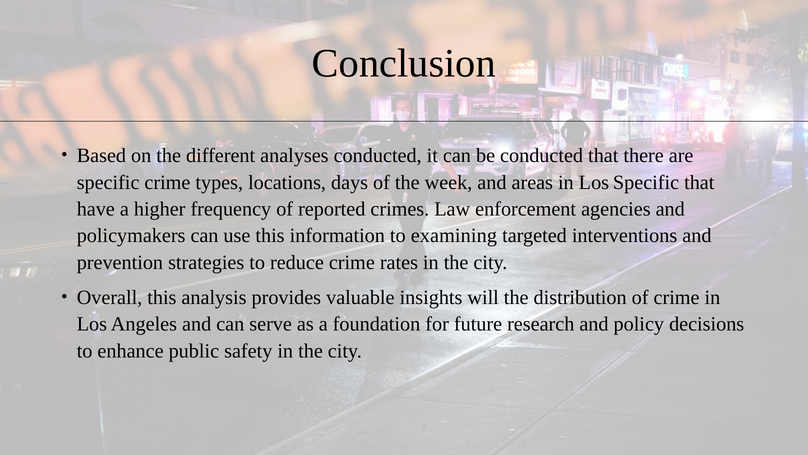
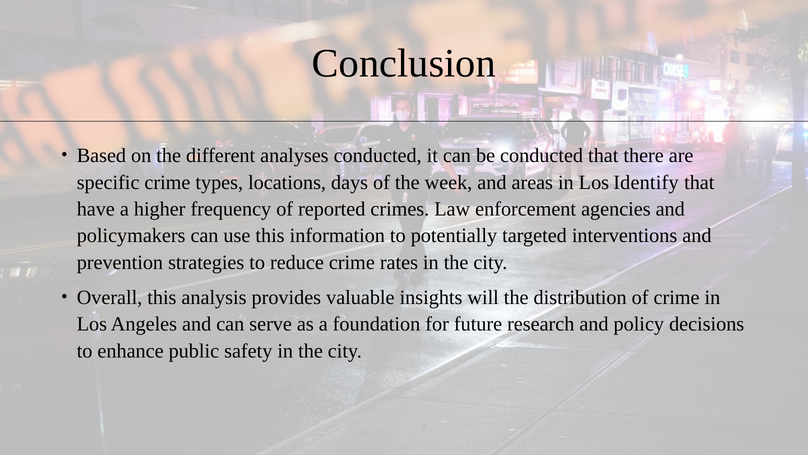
Los Specific: Specific -> Identify (646, 182)
examining: examining -> potentially (454, 236)
